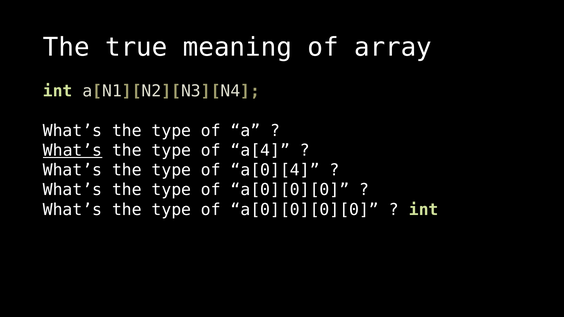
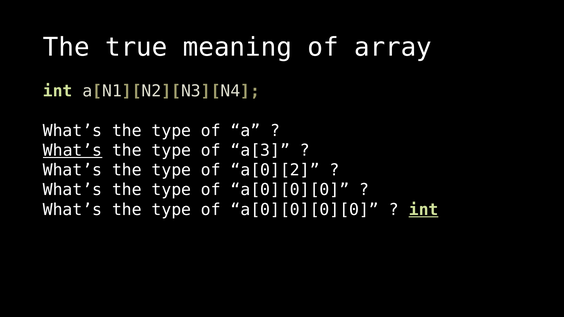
a[4: a[4 -> a[3 (260, 151)
a[0][4: a[0][4 -> a[0][2 (275, 170)
int underline: none -> present (424, 210)
